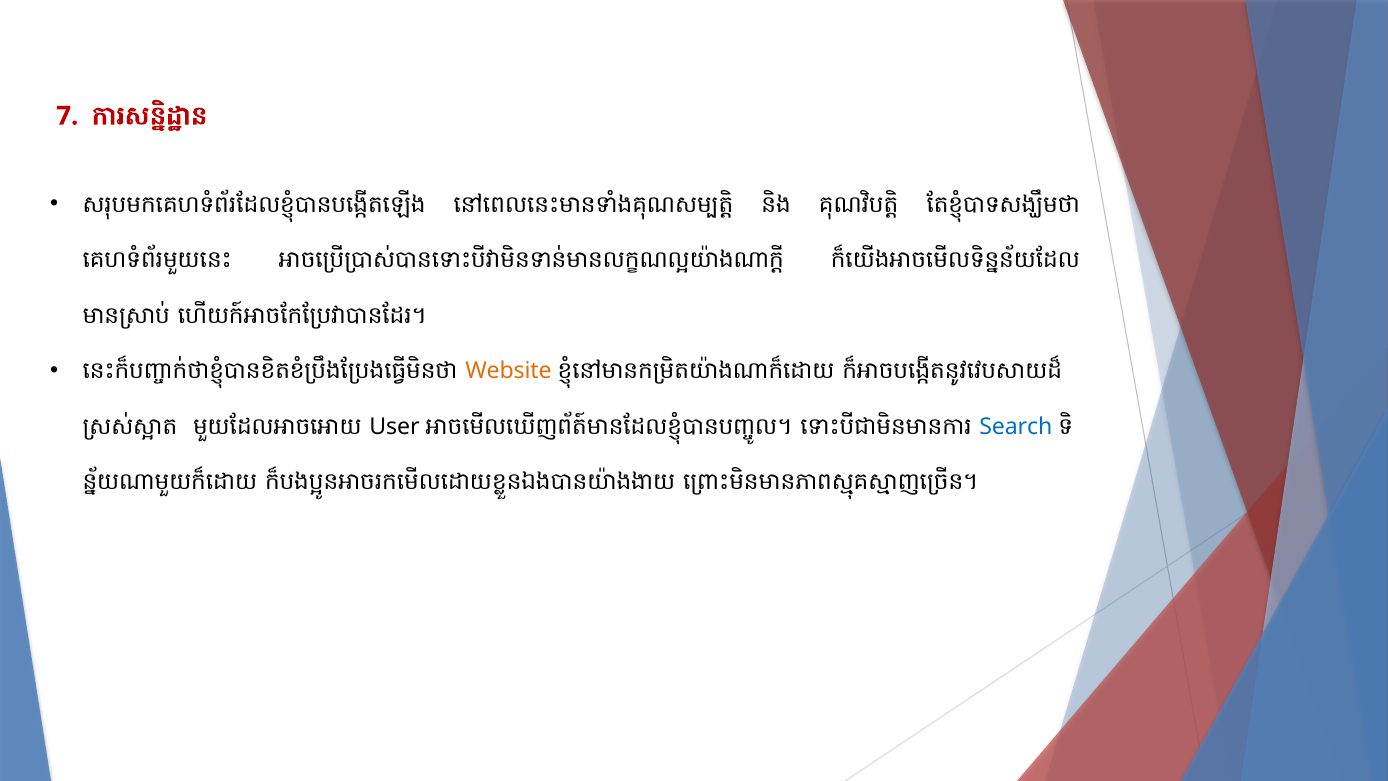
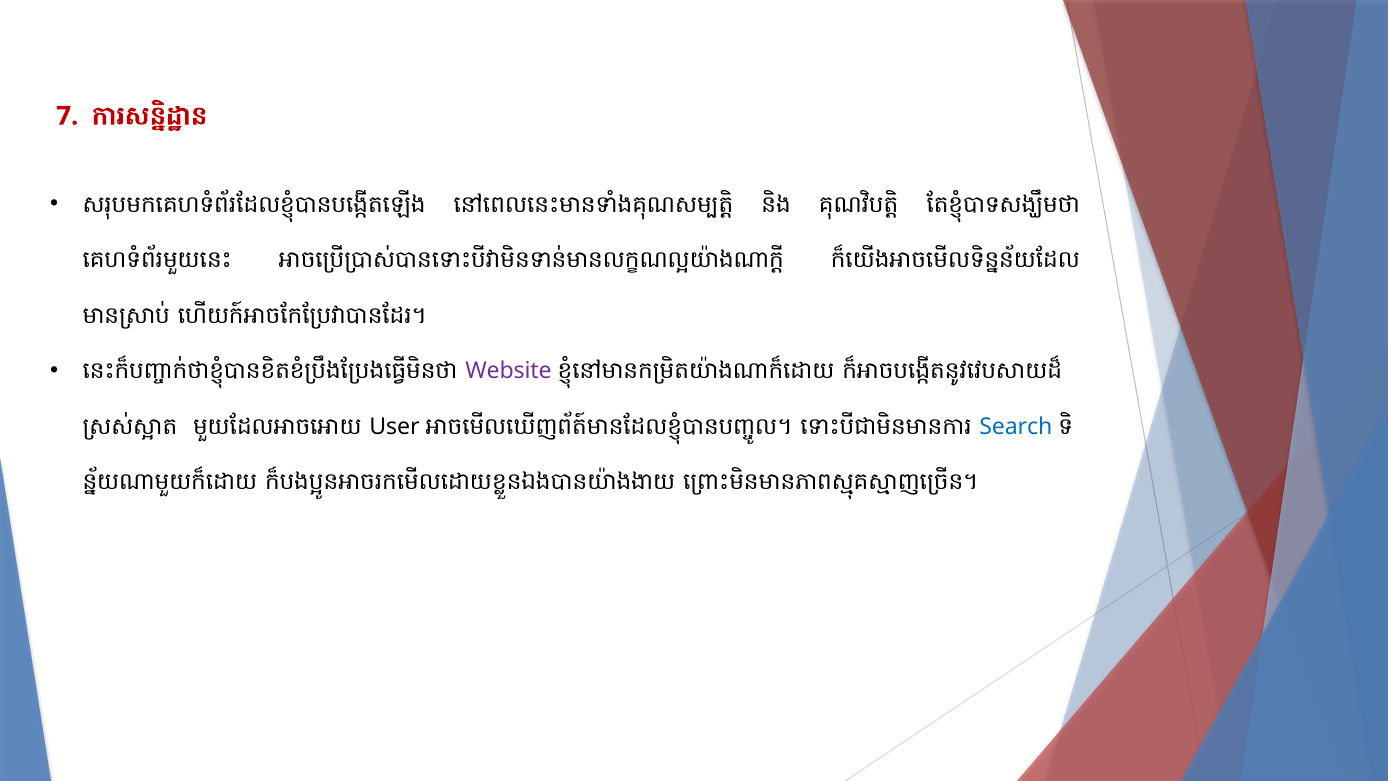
Website colour: orange -> purple (509, 371)
